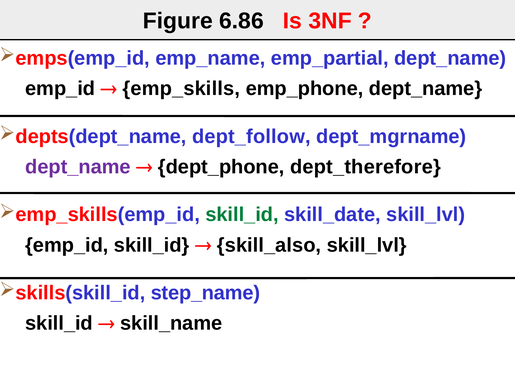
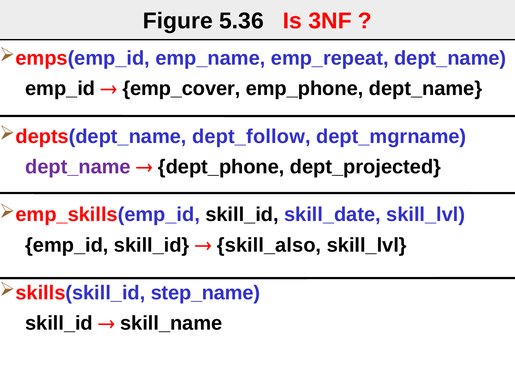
6.86: 6.86 -> 5.36 (241, 21)
emp_partial: emp_partial -> emp_repeat (330, 58)
emp_skills: emp_skills -> emp_cover (181, 89)
dept_therefore: dept_therefore -> dept_projected (366, 167)
skill_id colour: green -> black (242, 215)
